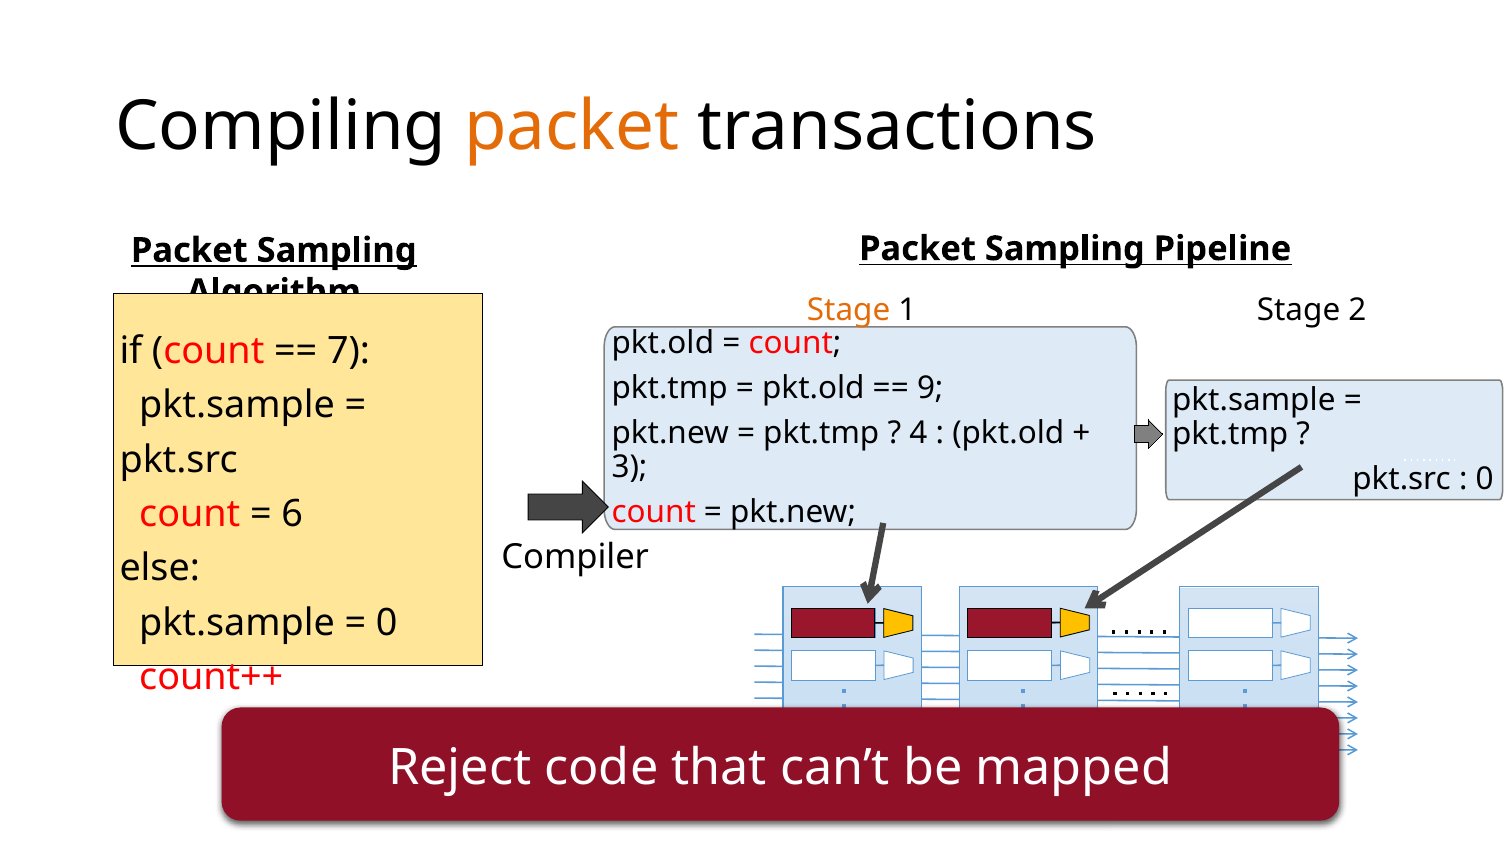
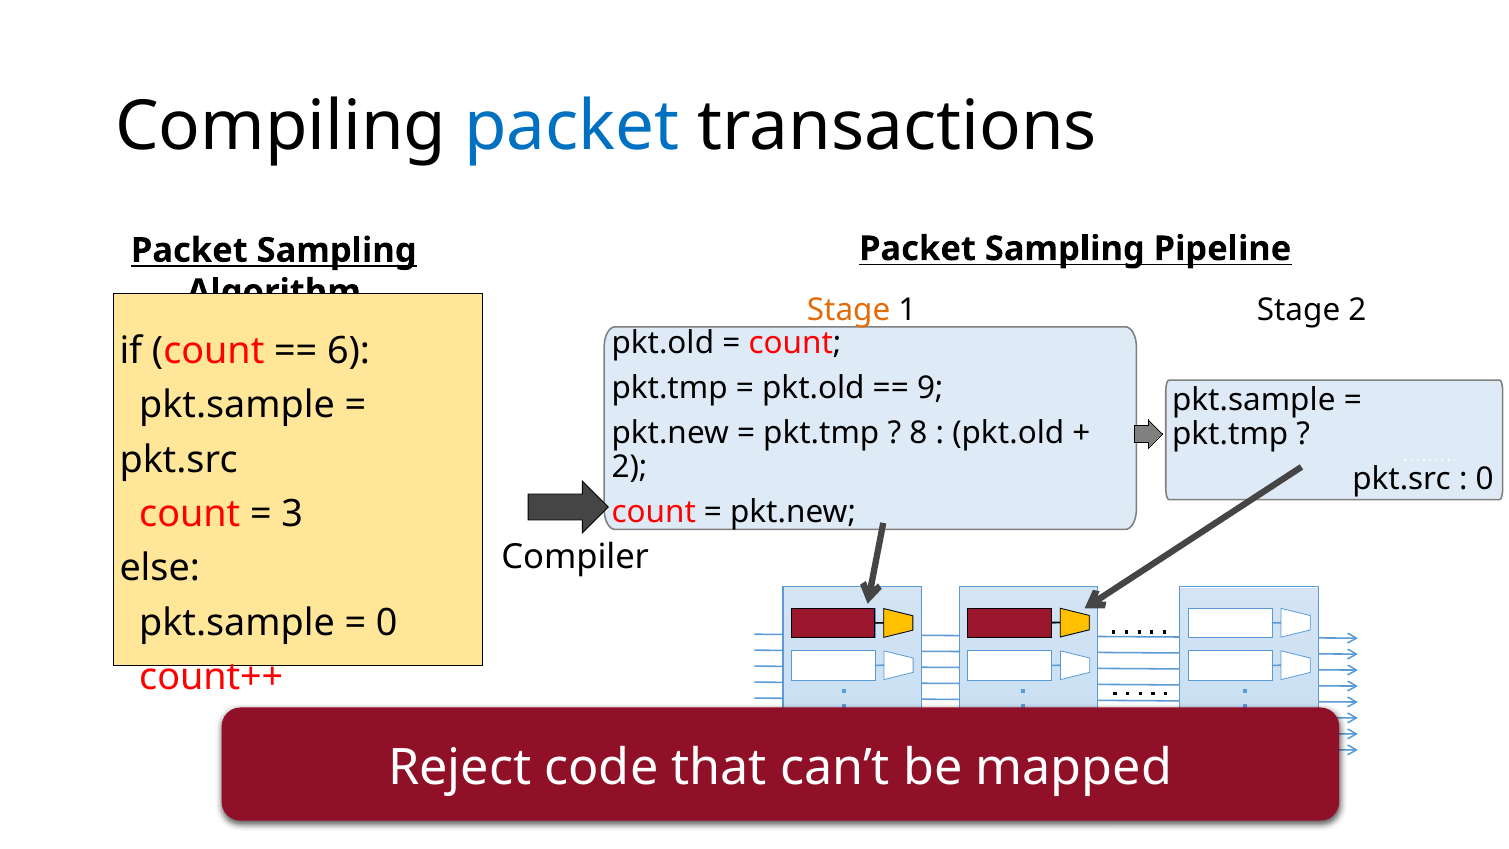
packet colour: orange -> blue (572, 127)
7: 7 -> 6 (349, 351)
4: 4 -> 8 (918, 433)
3: 3 -> 2 (629, 467)
6: 6 -> 3 (292, 514)
